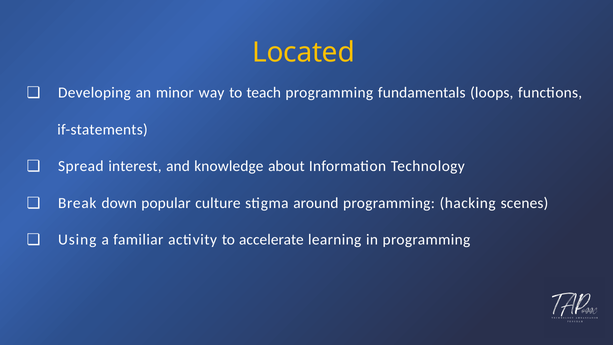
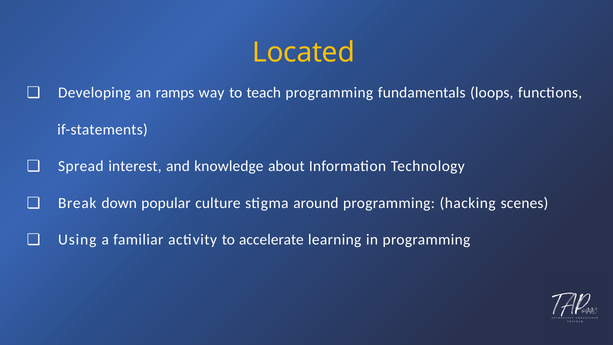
minor: minor -> ramps (175, 93)
